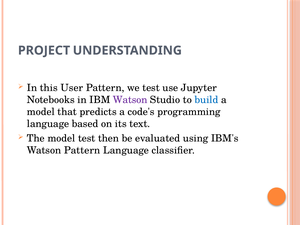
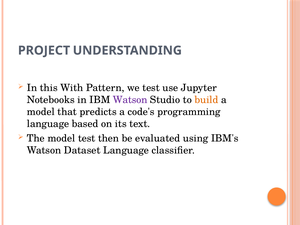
User: User -> With (72, 88)
build colour: blue -> orange (206, 100)
Watson Pattern: Pattern -> Dataset (82, 150)
